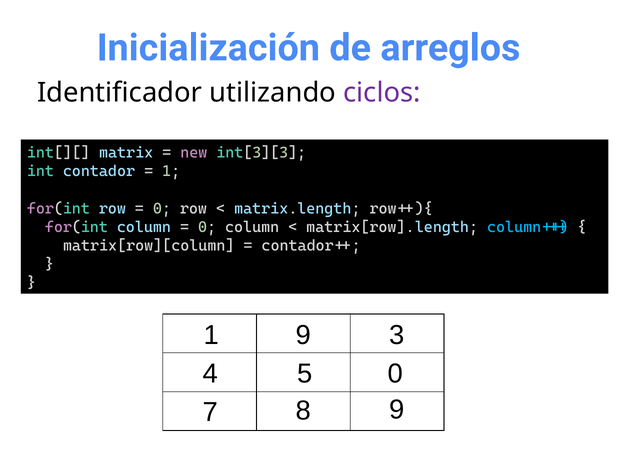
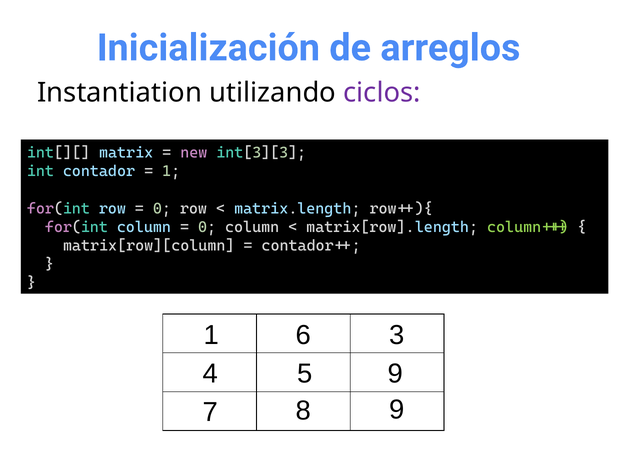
Identificador: Identificador -> Instantiation (120, 92)
column++ colour: light blue -> light green (528, 227)
1 9: 9 -> 6 (303, 335)
5 0: 0 -> 9 (396, 374)
